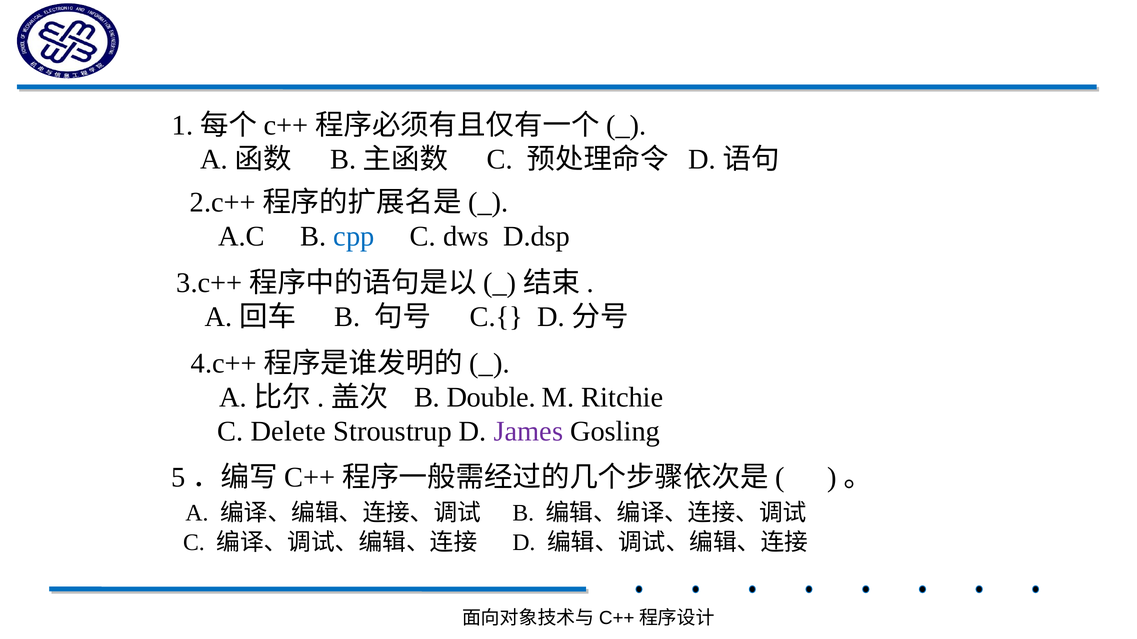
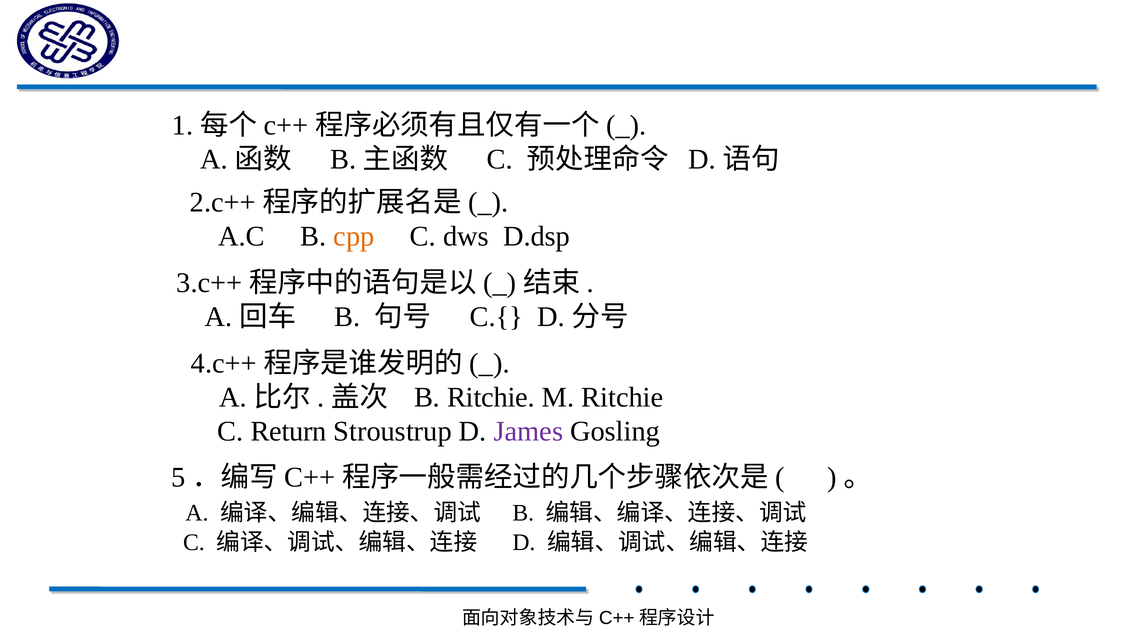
cpp colour: blue -> orange (354, 237)
B Double: Double -> Ritchie (491, 398)
Delete: Delete -> Return (289, 432)
